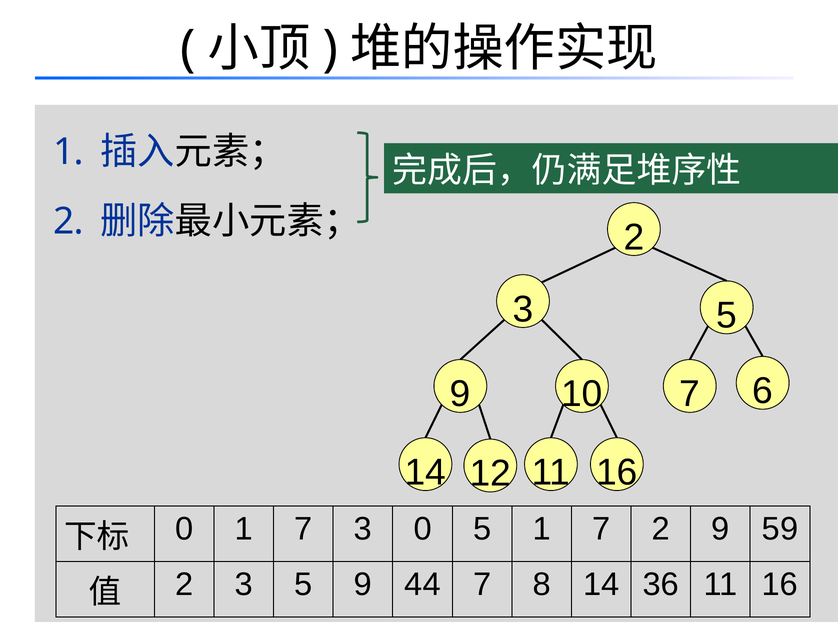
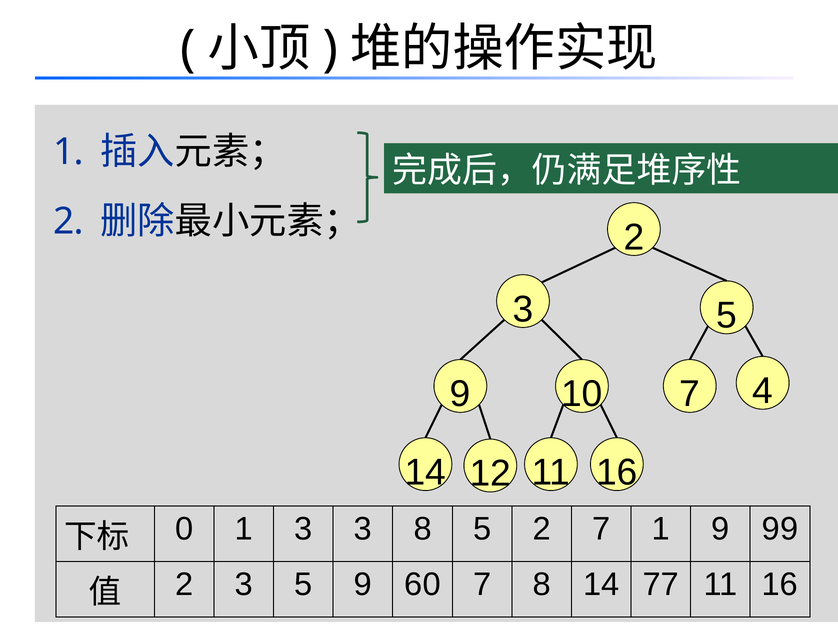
6: 6 -> 4 (763, 391)
0 1 7: 7 -> 3 (303, 528)
3 0: 0 -> 8 (423, 528)
5 1: 1 -> 2 (542, 528)
7 2: 2 -> 1 (661, 528)
59: 59 -> 99 (780, 528)
44: 44 -> 60 (423, 584)
36: 36 -> 77 (661, 584)
